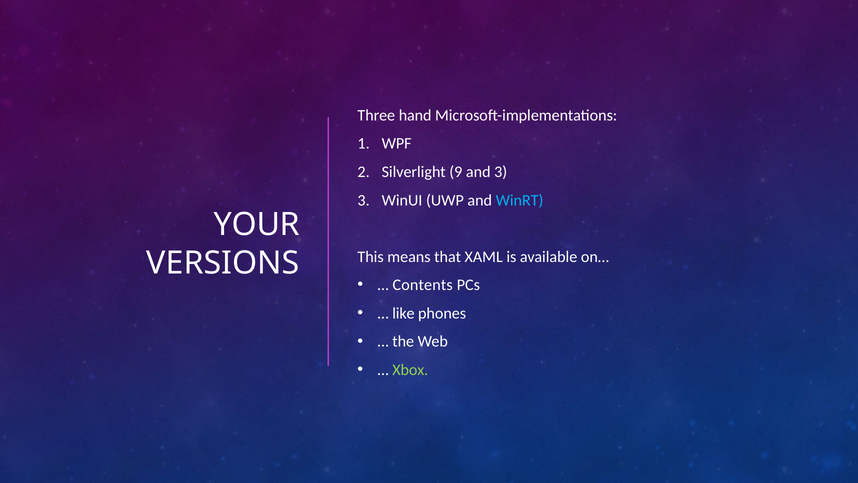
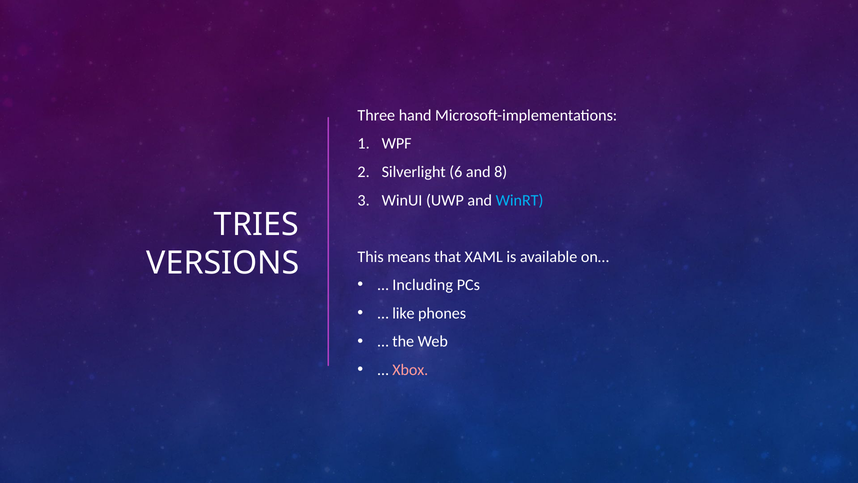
9: 9 -> 6 (456, 172)
and 3: 3 -> 8 (501, 172)
YOUR: YOUR -> TRIES (257, 224)
Contents: Contents -> Including (423, 285)
Xbox colour: light green -> pink (410, 370)
